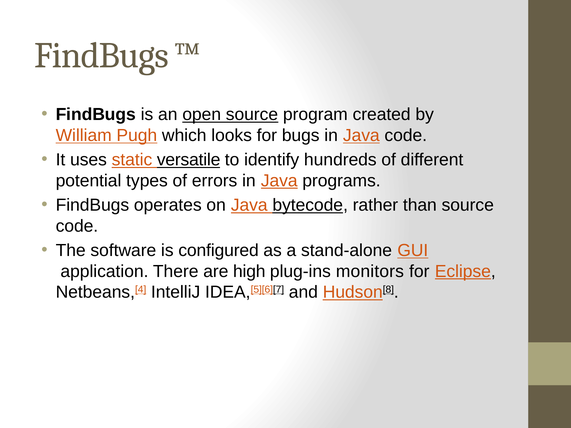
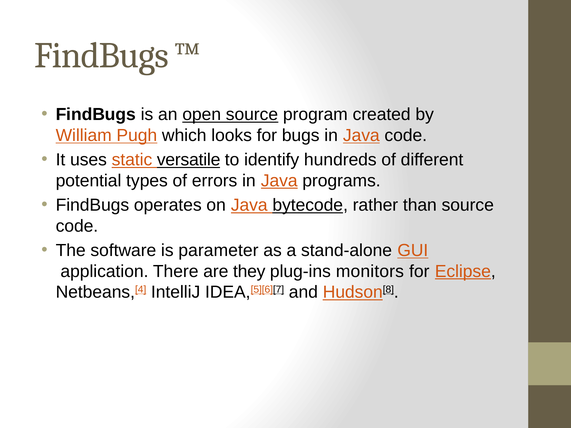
configured: configured -> parameter (218, 250)
high: high -> they (249, 271)
